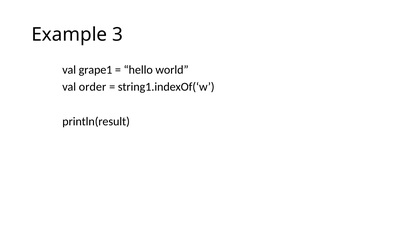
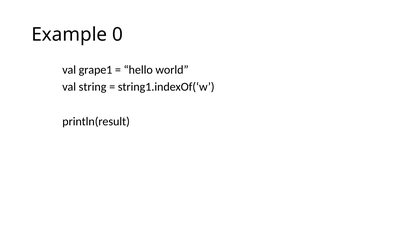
3: 3 -> 0 (118, 35)
order: order -> string (93, 87)
